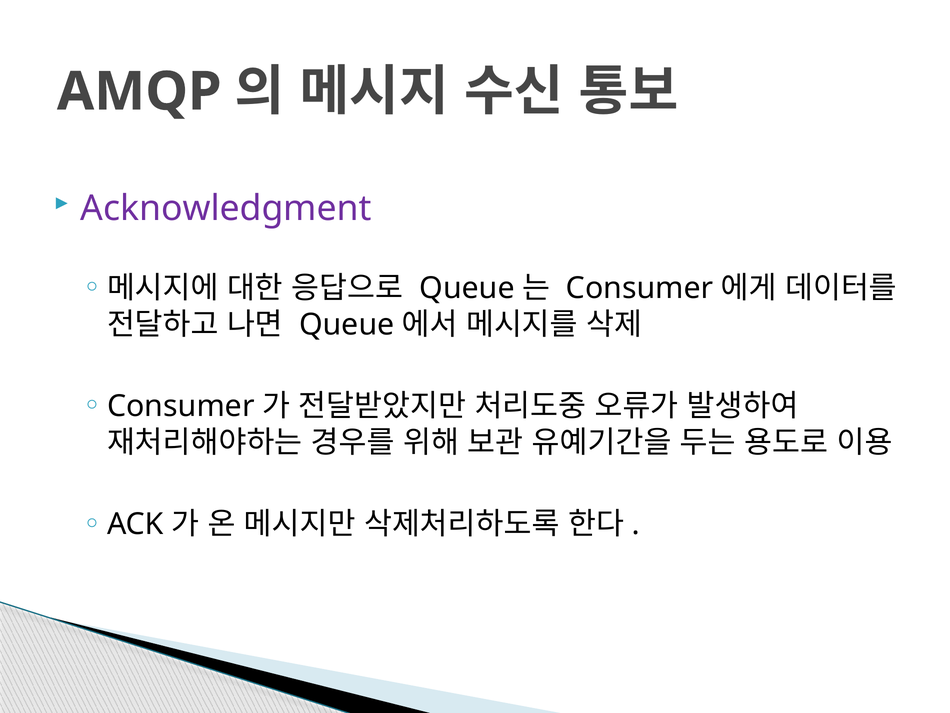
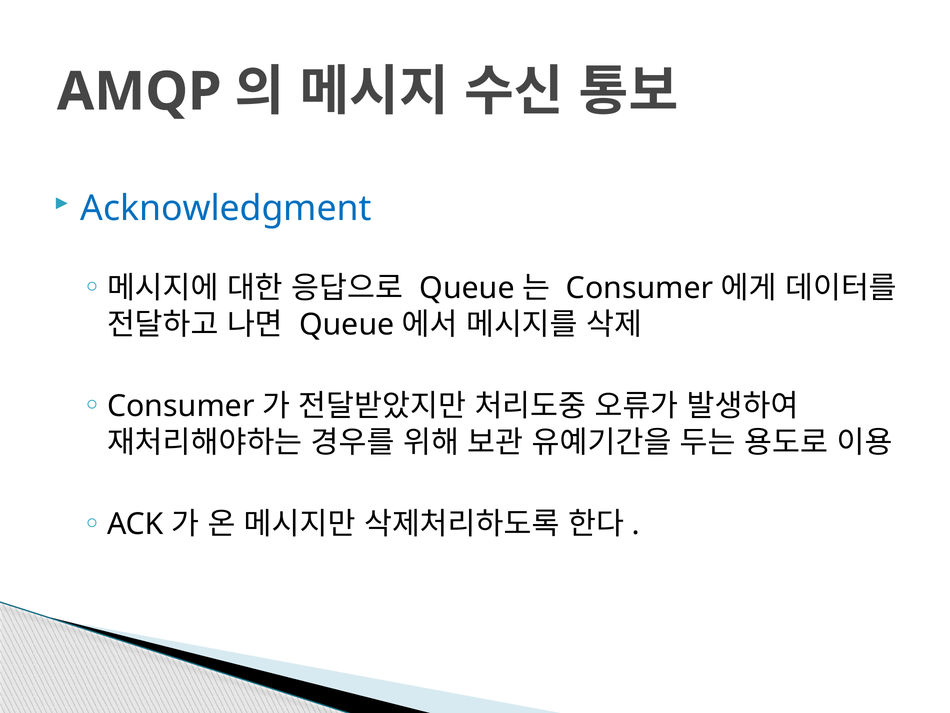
Acknowledgment colour: purple -> blue (226, 208)
